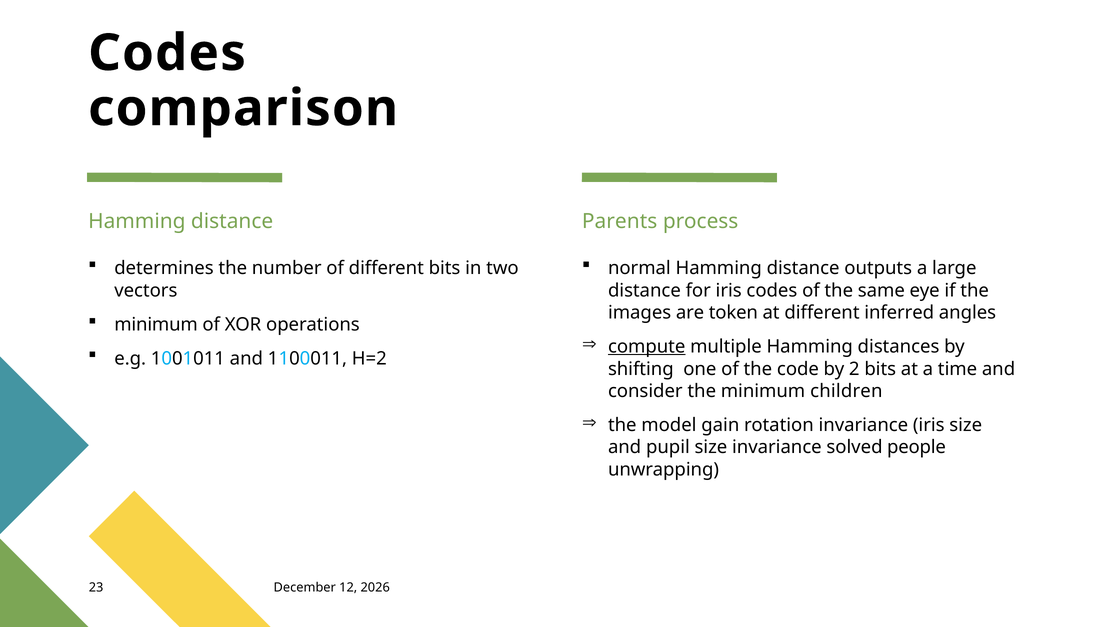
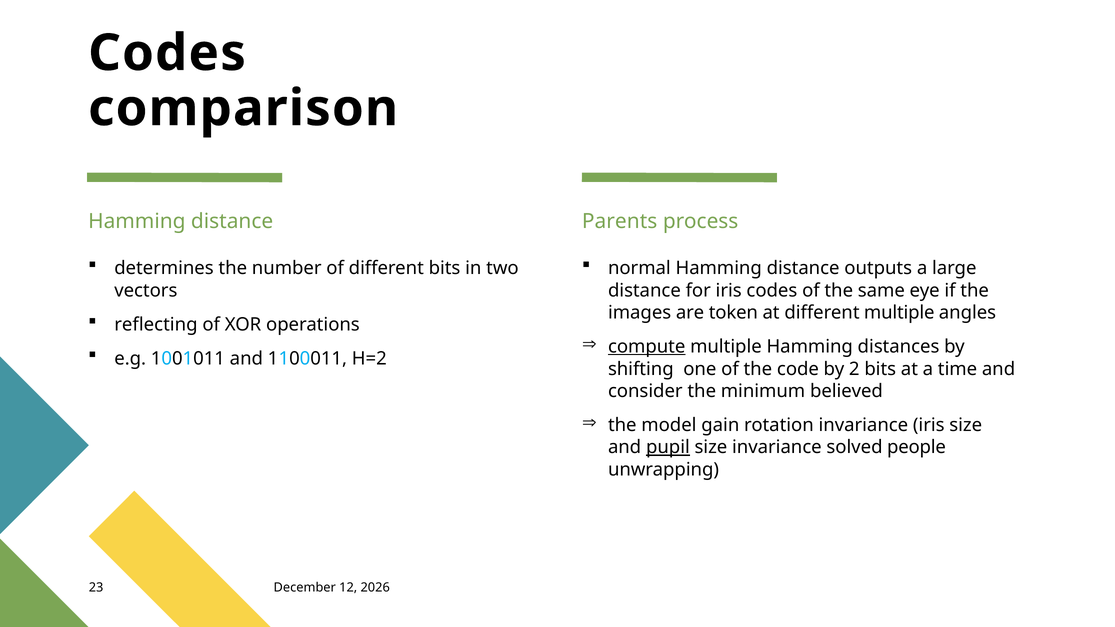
different inferred: inferred -> multiple (899, 313)
minimum: minimum -> reflecting (156, 325)
children: children -> believed (846, 391)
pupil underline: none -> present (668, 447)
